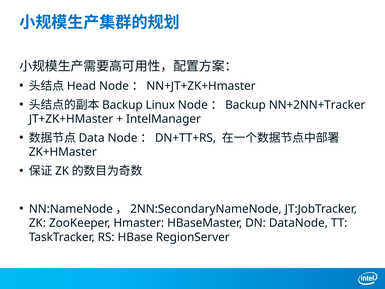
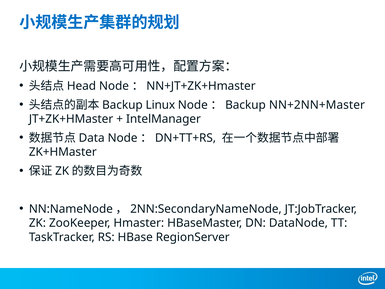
NN+2NN+Tracker: NN+2NN+Tracker -> NN+2NN+Master (317, 105)
